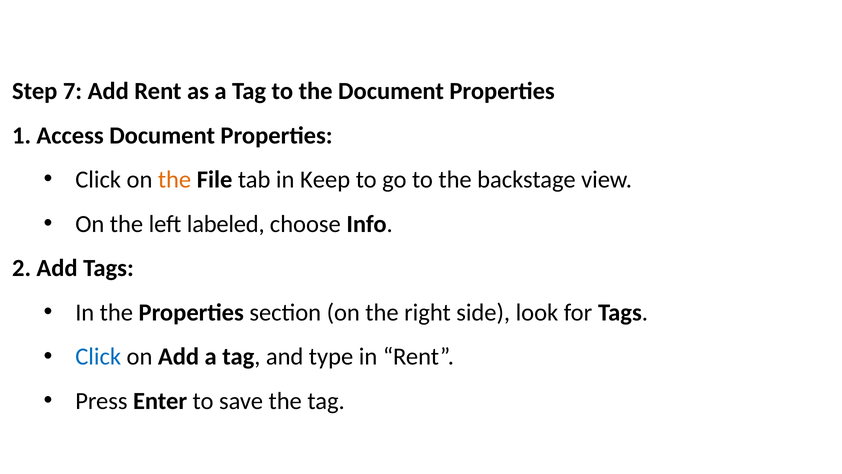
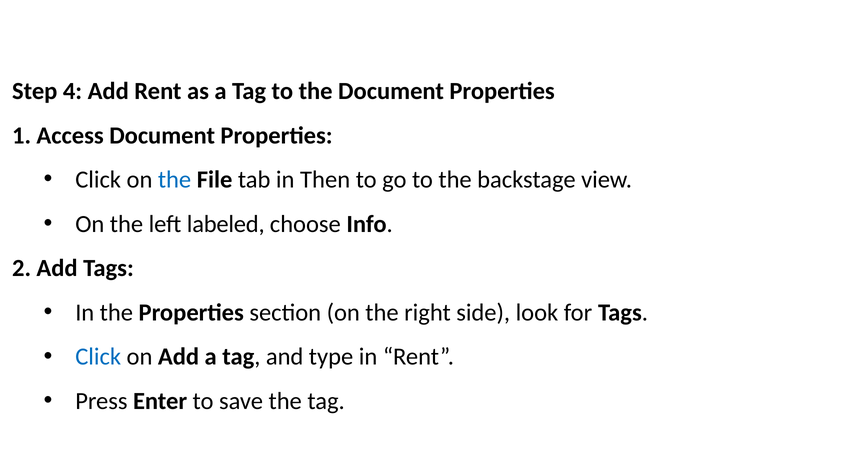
7: 7 -> 4 (73, 91)
the colour: orange -> blue (175, 180)
Keep: Keep -> Then (325, 180)
